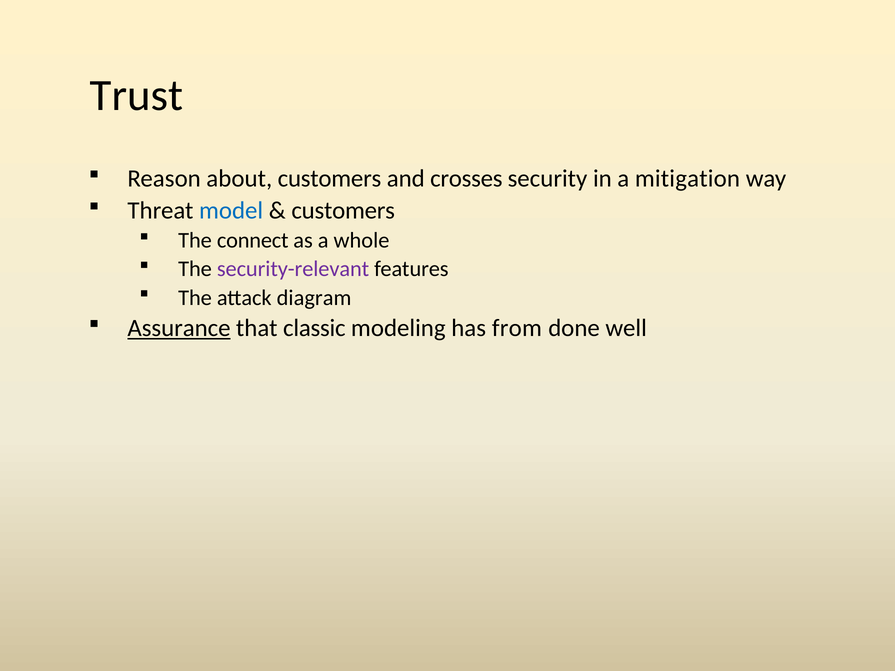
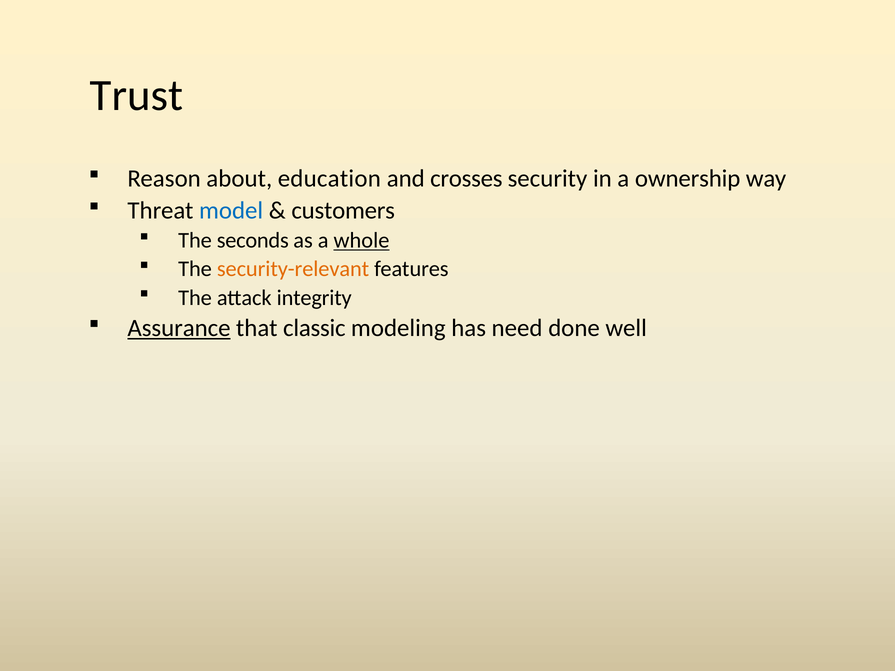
about customers: customers -> education (329, 179)
mitigation: mitigation -> ownership (688, 179)
connect: connect -> seconds (253, 241)
whole underline: none -> present (361, 241)
security-relevant colour: purple -> orange (293, 269)
diagram: diagram -> integrity (314, 298)
from: from -> need (517, 328)
